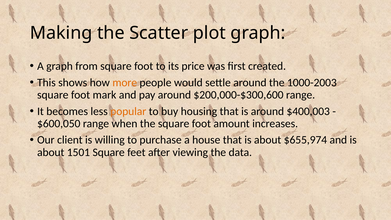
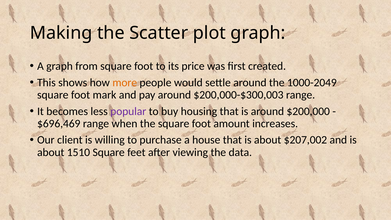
1000-2003: 1000-2003 -> 1000-2049 (312, 83)
$200,000-$300,600: $200,000-$300,600 -> $200,000-$300,003 (239, 95)
popular colour: orange -> purple (128, 111)
$400,003: $400,003 -> $200,000 (308, 111)
$600,050: $600,050 -> $696,469 (59, 124)
$655,974: $655,974 -> $207,002 (305, 140)
1501: 1501 -> 1510 (78, 152)
